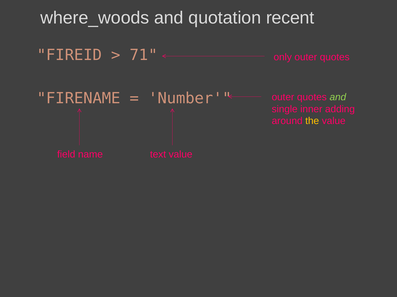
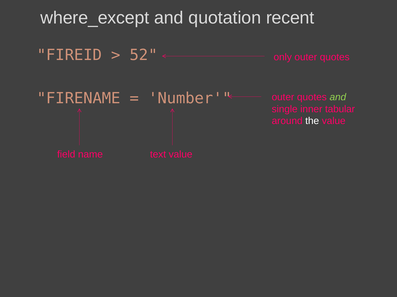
where_woods: where_woods -> where_except (95, 18)
71: 71 -> 52 (144, 55)
adding: adding -> tabular (340, 109)
the colour: yellow -> white (312, 121)
